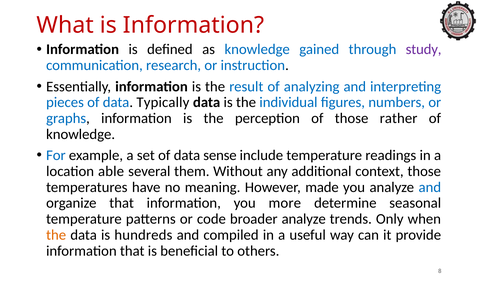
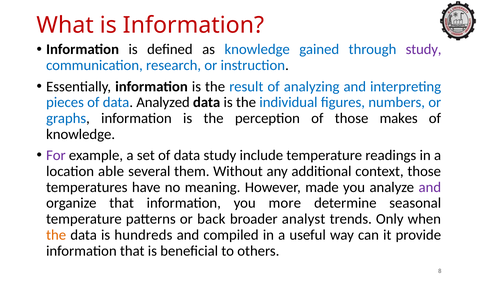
Typically: Typically -> Analyzed (163, 103)
rather: rather -> makes (399, 119)
For colour: blue -> purple (56, 156)
data sense: sense -> study (220, 156)
and colour: blue -> purple (430, 188)
code: code -> back (211, 219)
broader analyze: analyze -> analyst (304, 219)
